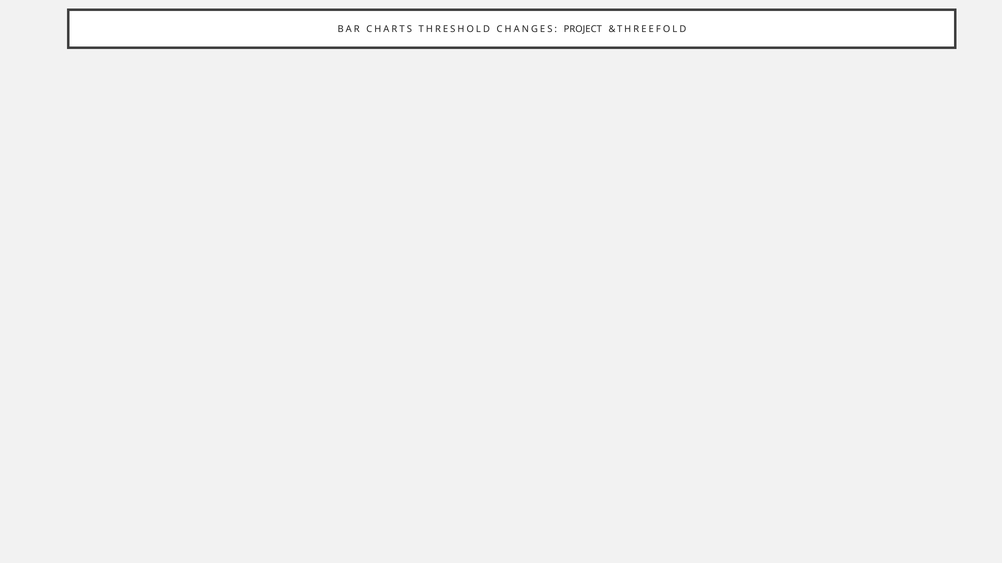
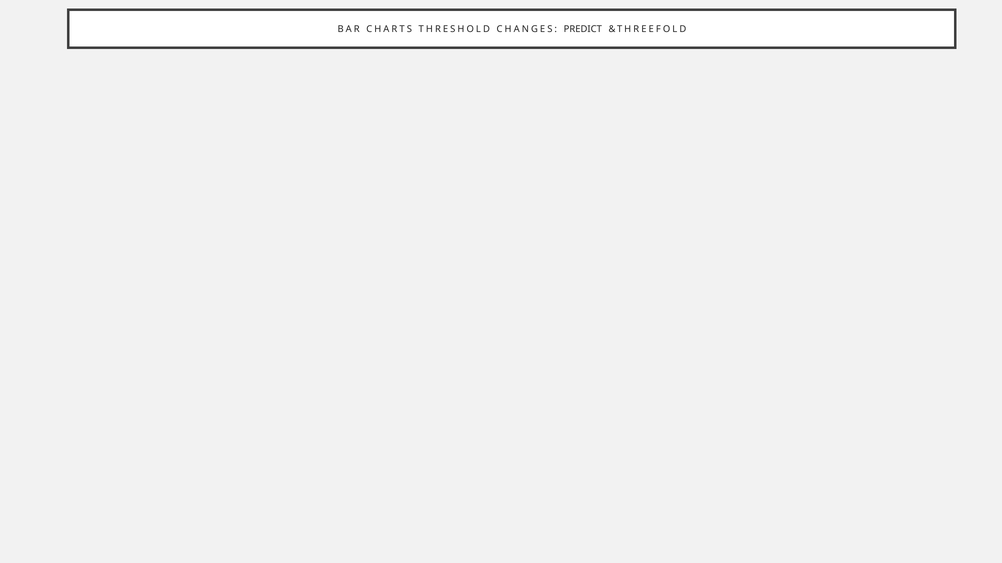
PROJECT: PROJECT -> PREDICT (583, 29)
